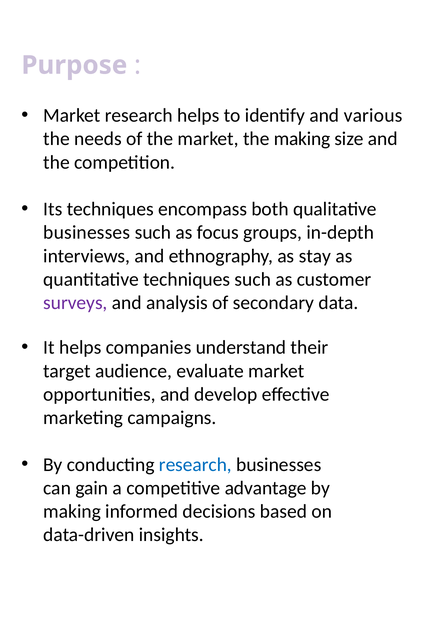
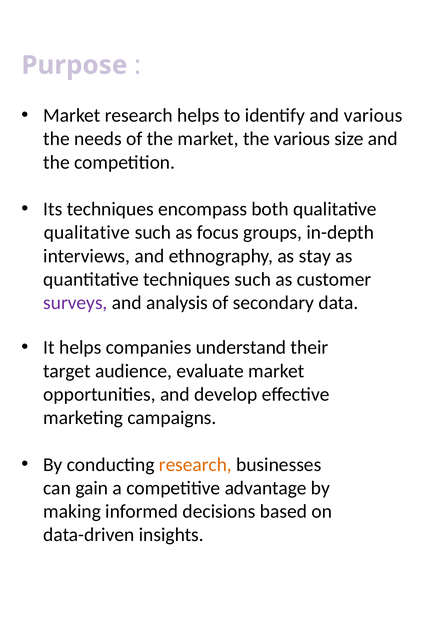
the making: making -> various (302, 139)
businesses: businesses -> qualitative (87, 233)
research colour: blue -> orange (195, 465)
